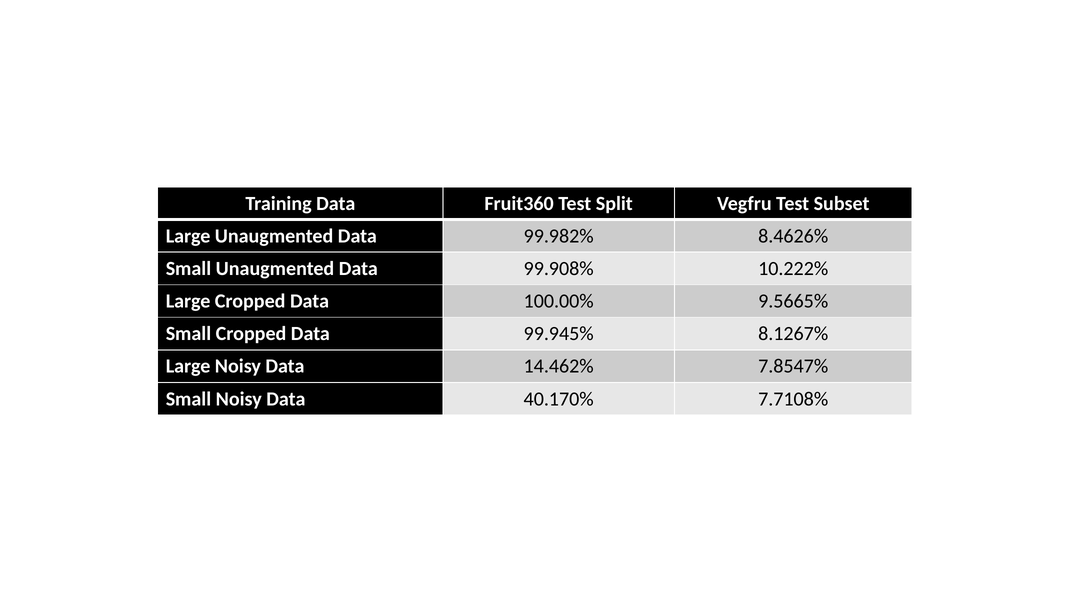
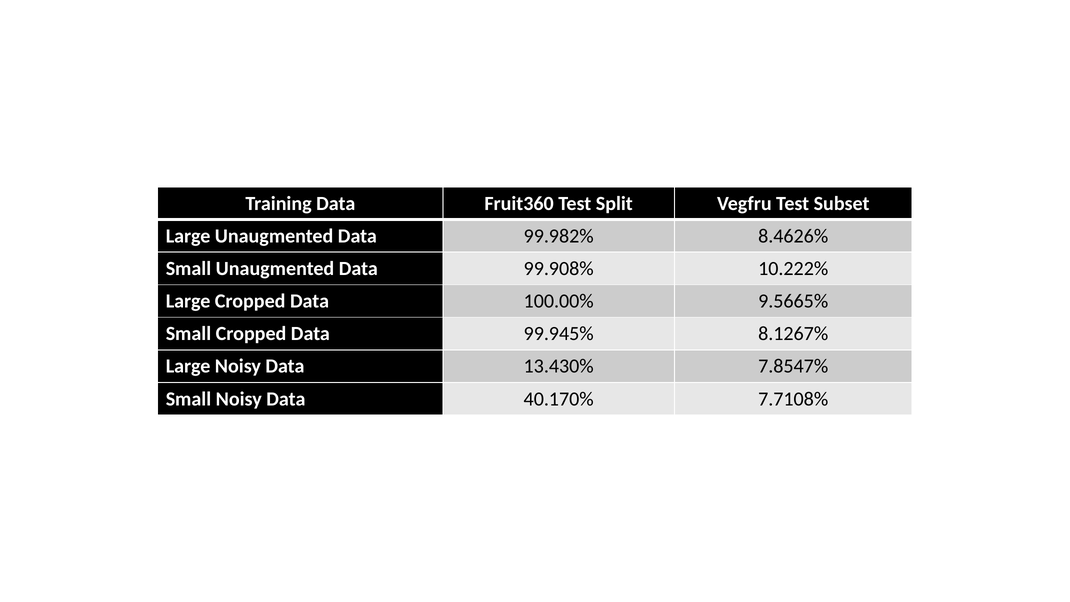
14.462%: 14.462% -> 13.430% (559, 366)
